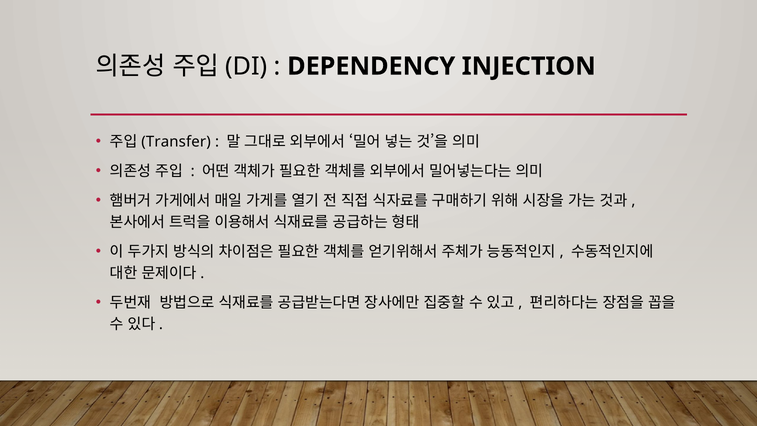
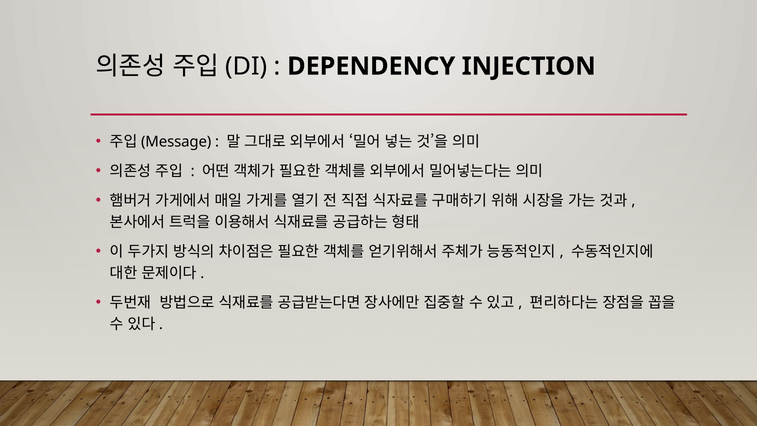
Transfer: Transfer -> Message (176, 142)
